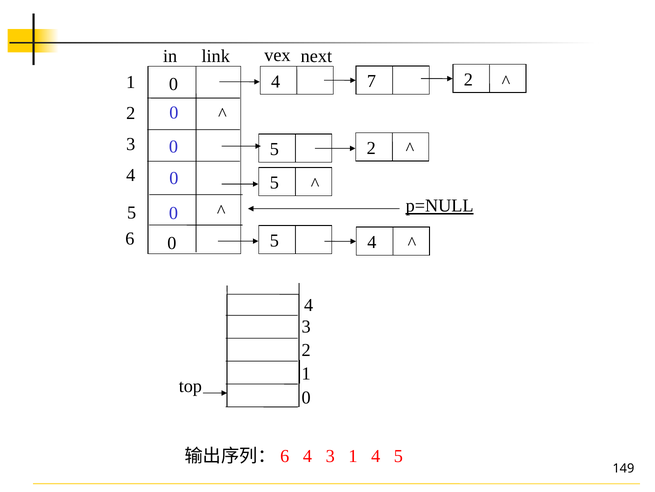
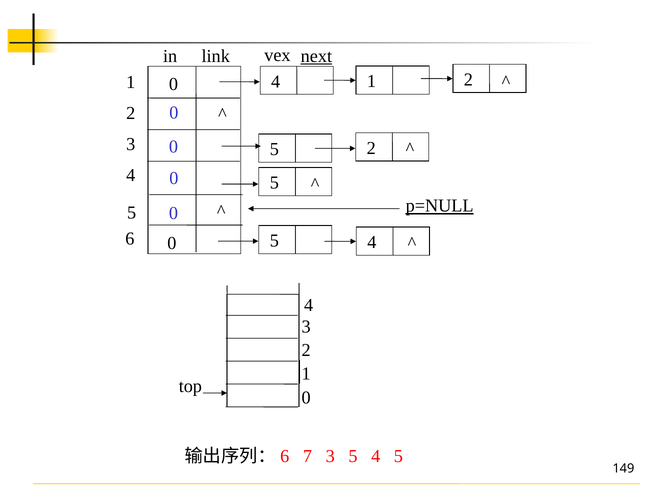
next underline: none -> present (316, 56)
4 7: 7 -> 1 (372, 81)
4: 4 -> 7 (307, 456)
3 1: 1 -> 5 (353, 456)
